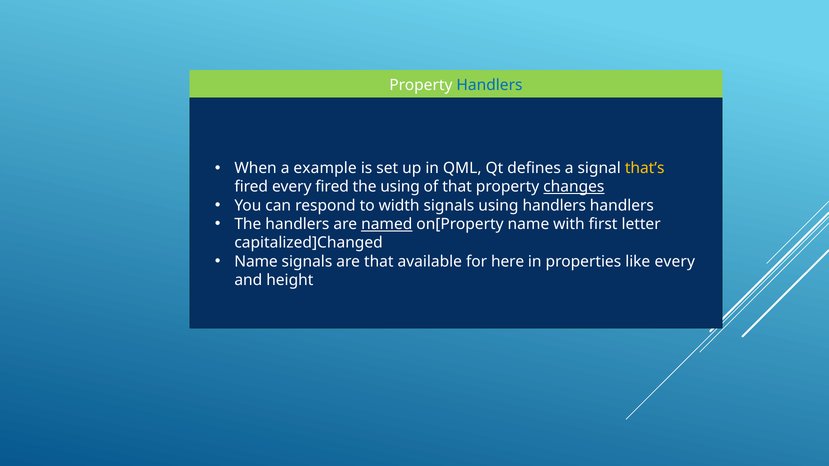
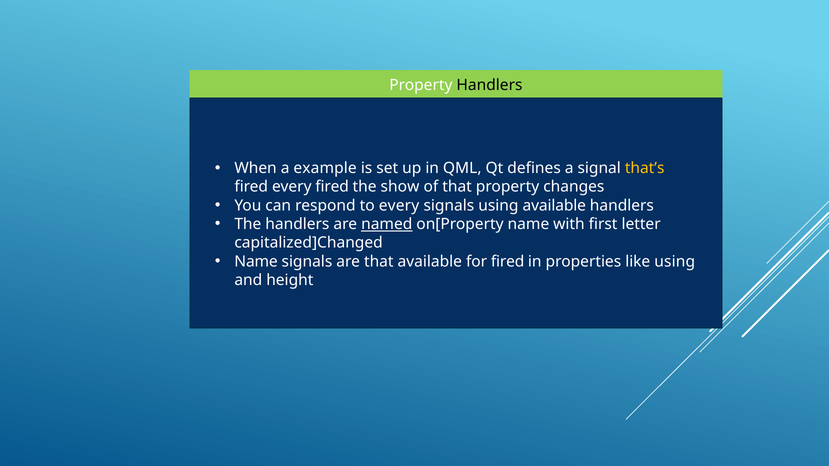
Handlers colour: blue -> black (489, 85)
the using: using -> show (400, 187)
changes underline: present -> none (574, 187)
to width: width -> every (399, 206)
using handlers: handlers -> available (554, 206)
for here: here -> fired (508, 262)
like every: every -> using (675, 262)
